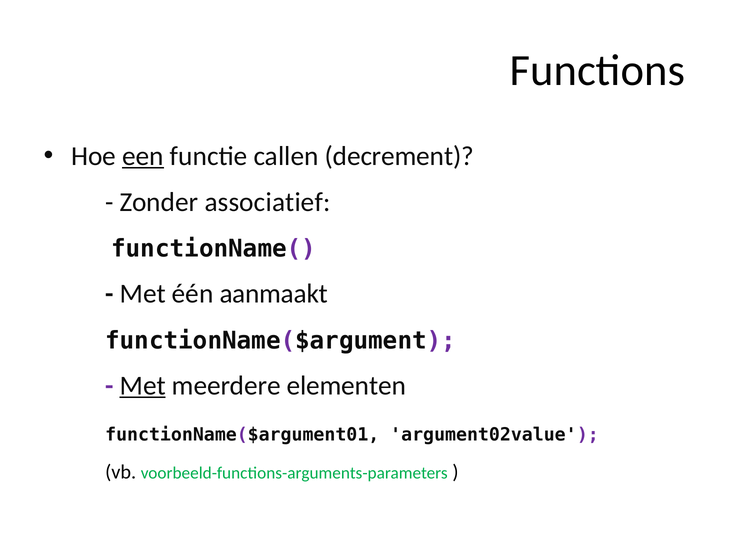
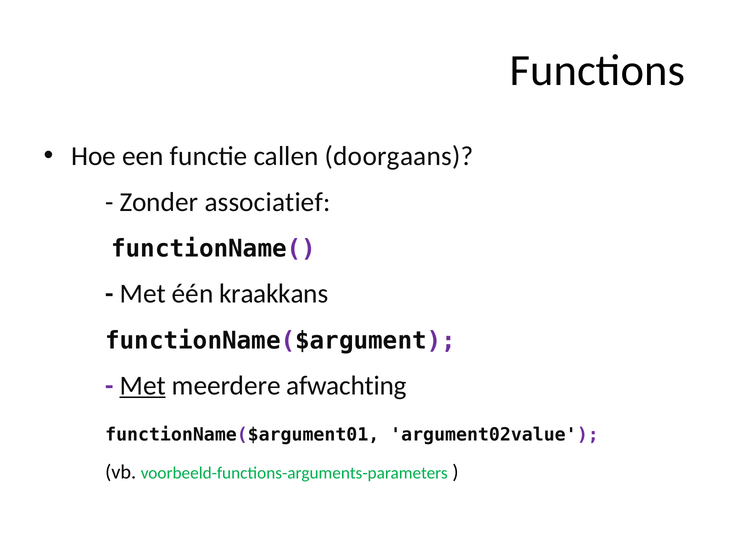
een underline: present -> none (143, 156)
decrement: decrement -> doorgaans (399, 156)
aanmaakt: aanmaakt -> kraakkans (274, 294)
elementen: elementen -> afwachting (346, 385)
